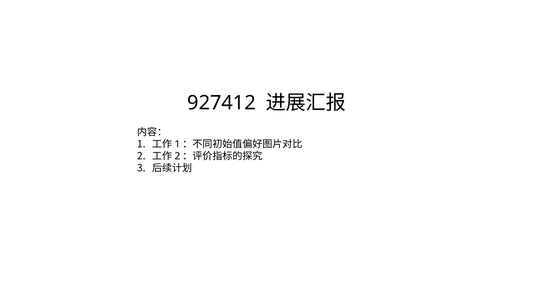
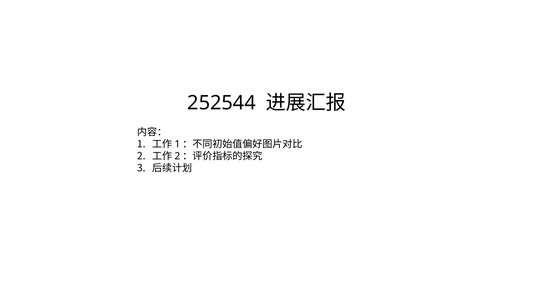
927412: 927412 -> 252544 (222, 103)
